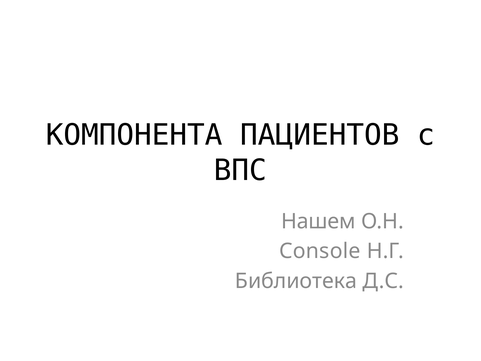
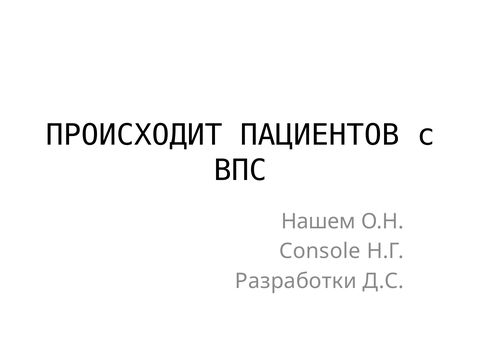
КОМПОНЕНТА: КОМПОНЕНТА -> ПРОИСХОДИТ (134, 135)
Библиотека: Библиотека -> Разработки (296, 281)
